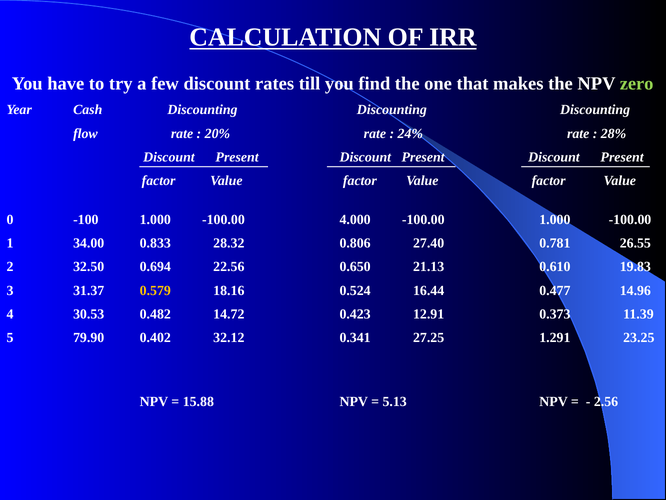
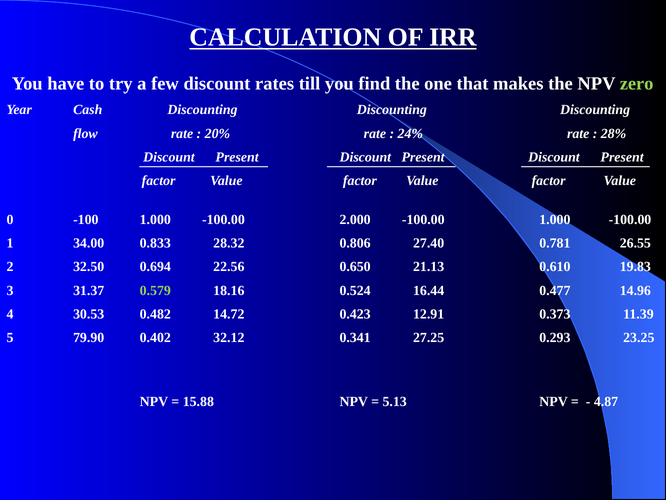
4.000: 4.000 -> 2.000 (355, 219)
0.579 colour: yellow -> light green (155, 290)
1.291: 1.291 -> 0.293 (555, 337)
2.56: 2.56 -> 4.87 (606, 401)
